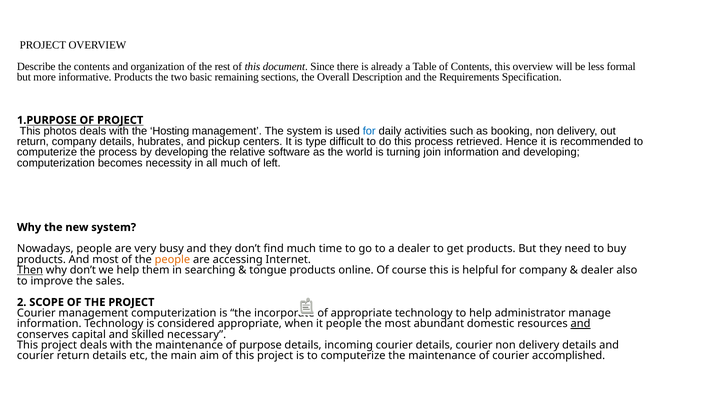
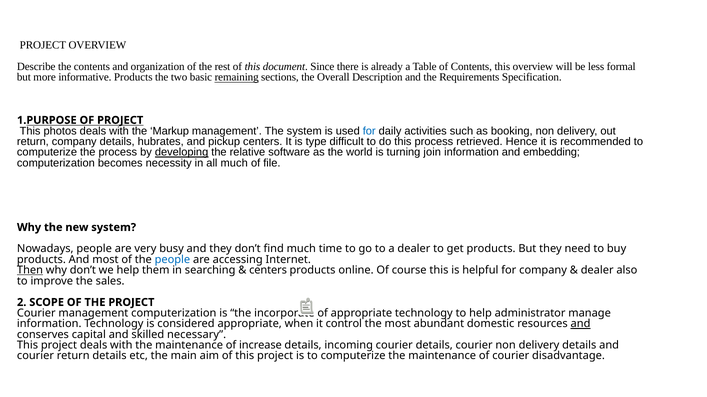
remaining underline: none -> present (237, 77)
Hosting: Hosting -> Markup (170, 131)
developing underline: none -> present (182, 153)
and developing: developing -> embedding (552, 153)
left: left -> file (272, 163)
people colour: orange -> blue (172, 260)
tongue: tongue -> centers (268, 271)
it people: people -> control (344, 324)
purpose: purpose -> increase (260, 346)
accomplished: accomplished -> disadvantage (569, 356)
